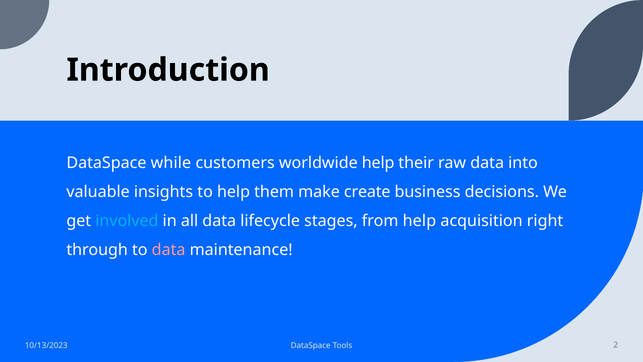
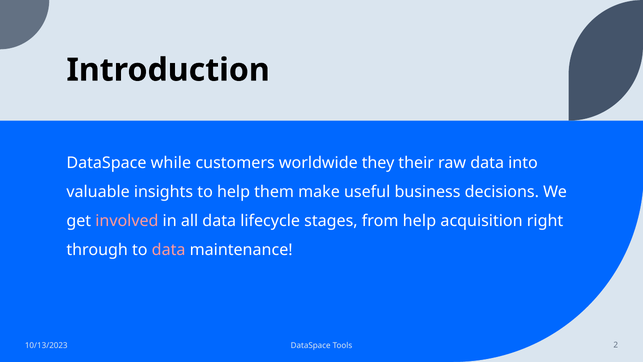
worldwide help: help -> they (378, 163)
create: create -> useful (367, 192)
involved colour: light blue -> pink (127, 221)
